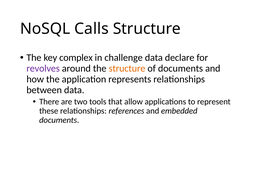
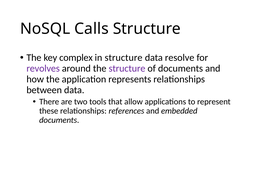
in challenge: challenge -> structure (124, 57)
declare: declare -> resolve (180, 57)
structure colour: orange -> purple (127, 68)
